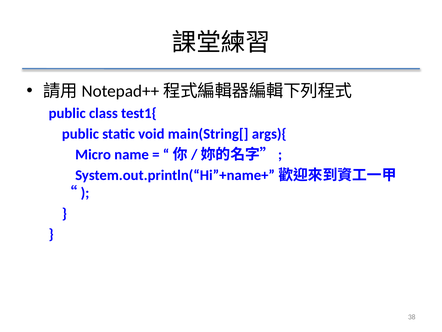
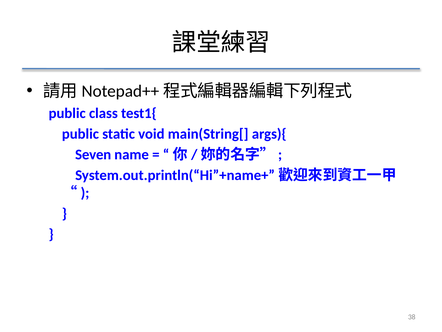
Micro: Micro -> Seven (93, 154)
